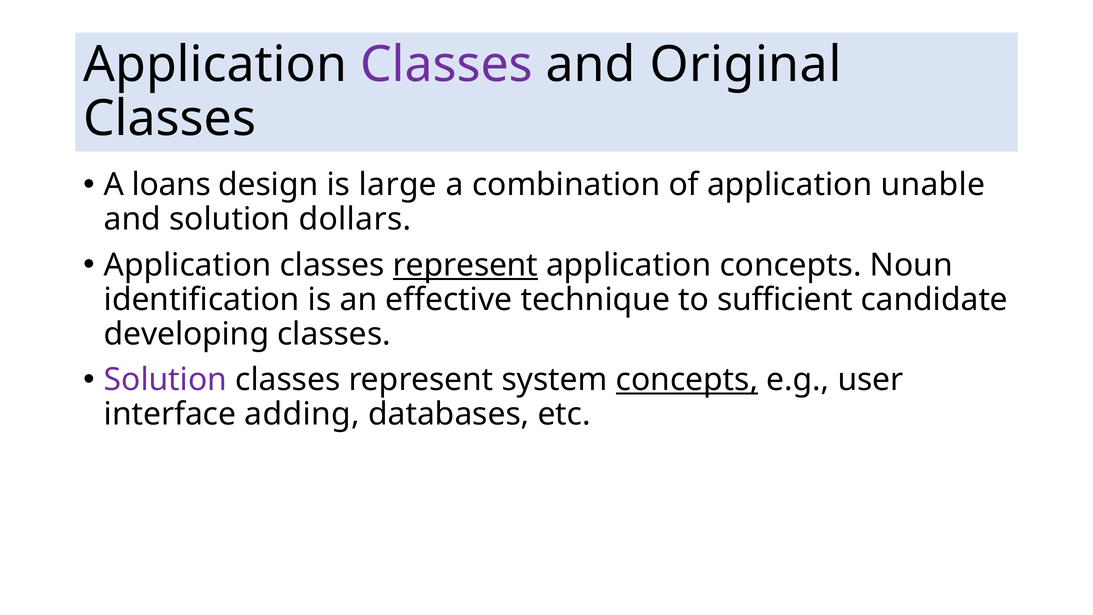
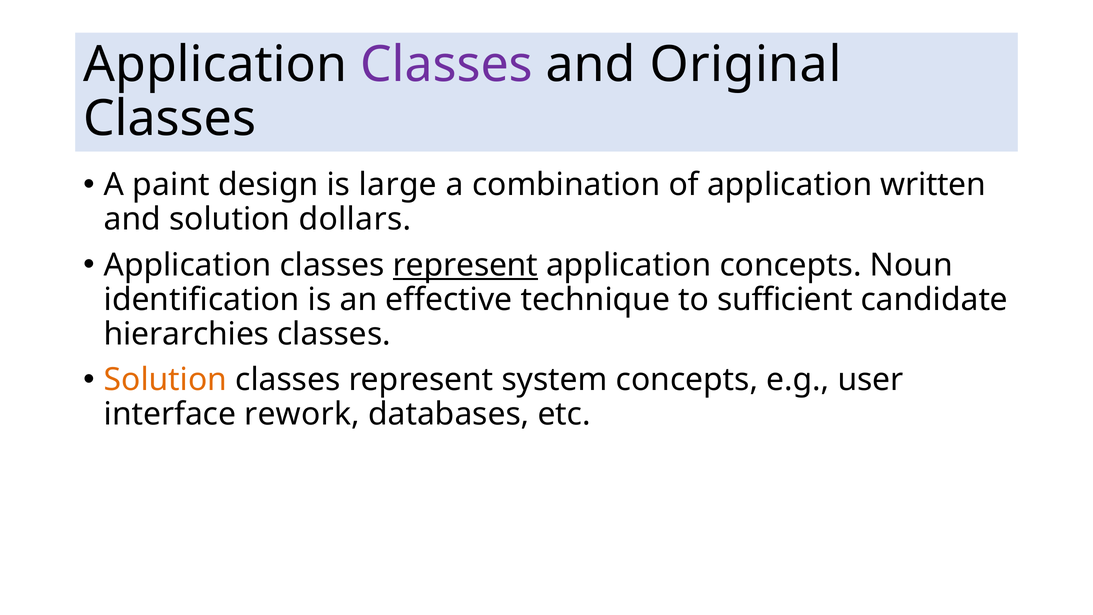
loans: loans -> paint (171, 185)
unable: unable -> written (933, 185)
developing: developing -> hierarchies (186, 334)
Solution colour: purple -> orange (165, 380)
concepts underline: present -> none (687, 380)
adding: adding -> rework (302, 414)
